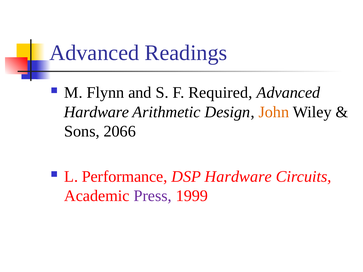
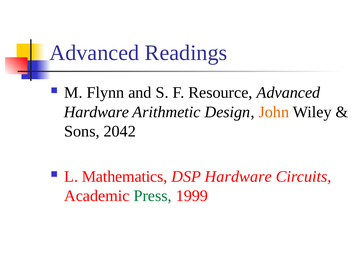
Required: Required -> Resource (220, 93)
2066: 2066 -> 2042 (120, 131)
Performance: Performance -> Mathematics (125, 177)
Press colour: purple -> green (153, 196)
